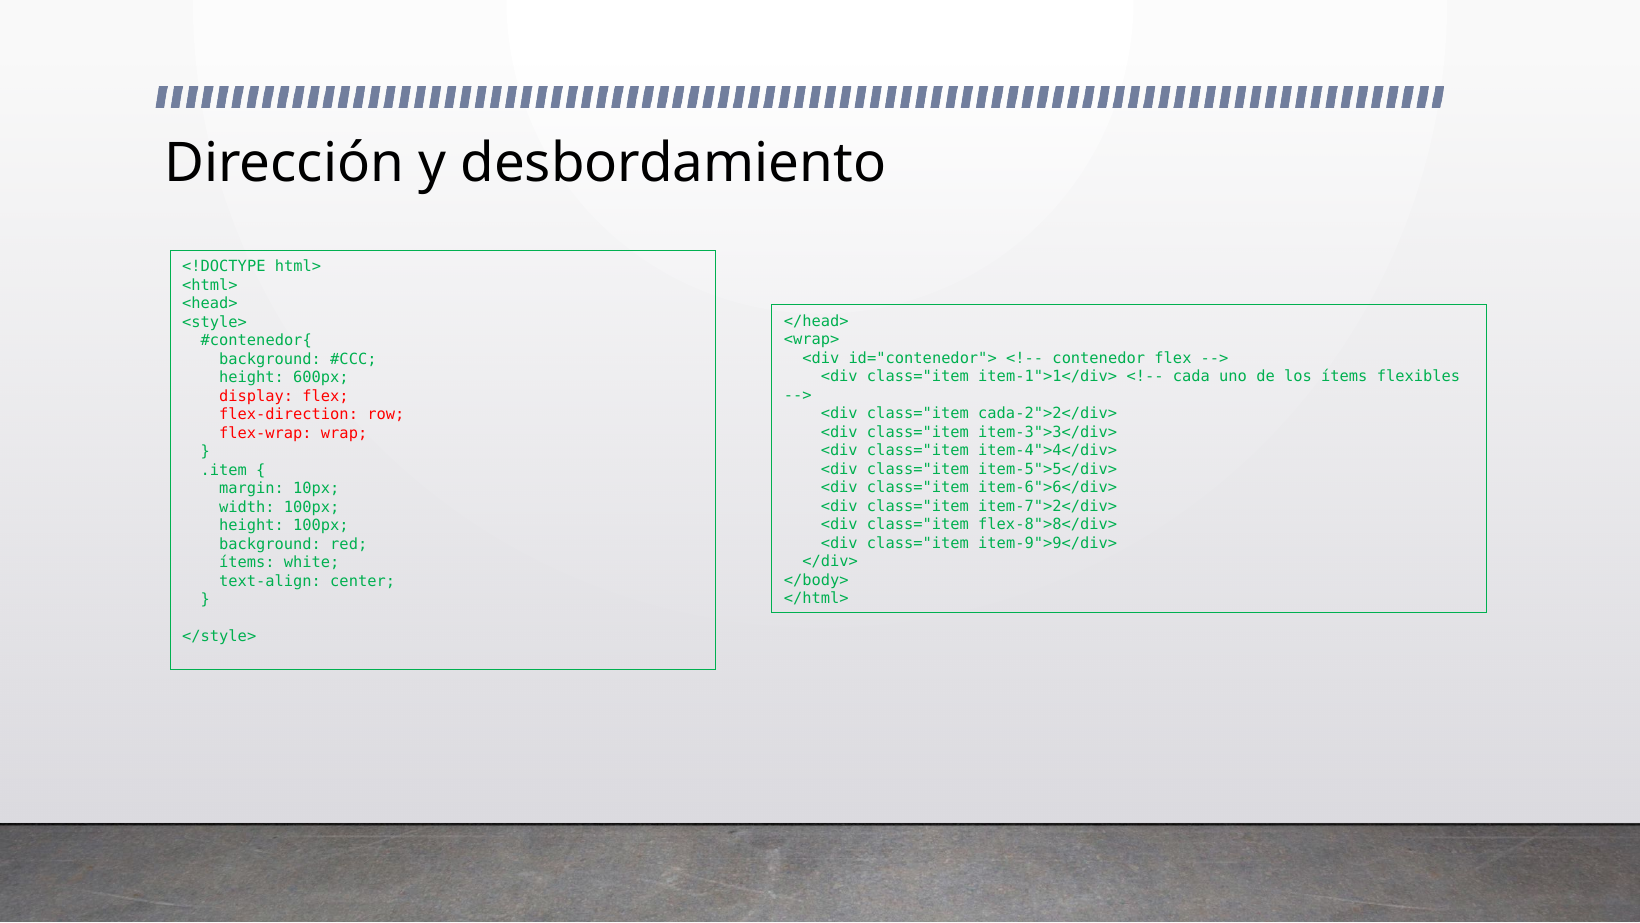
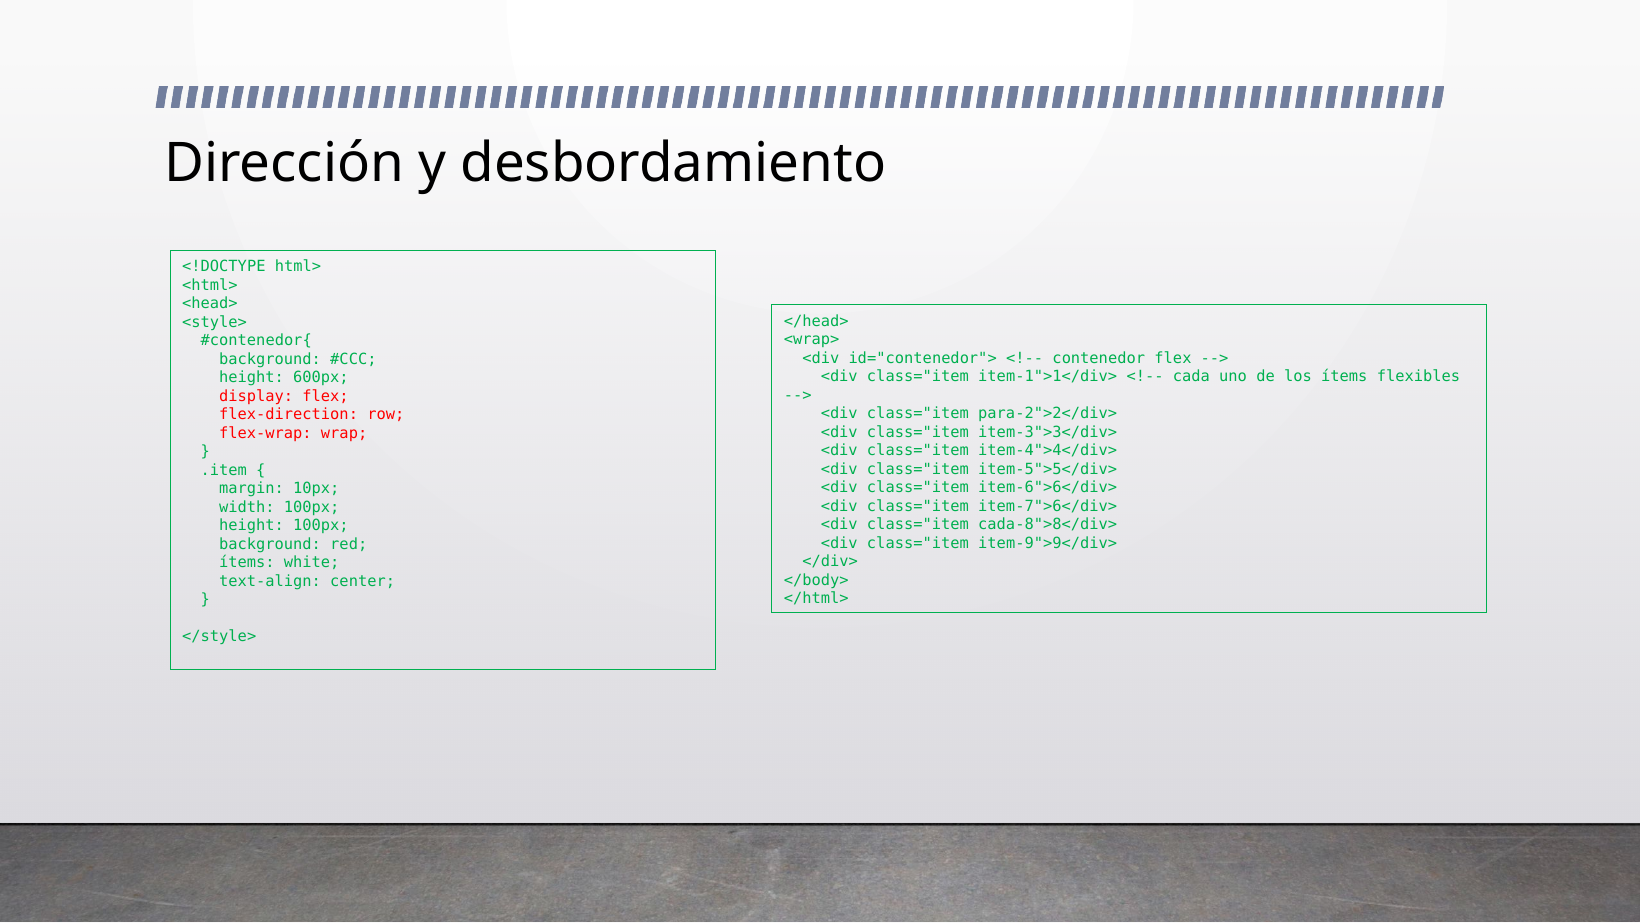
cada-2">2</div>: cada-2">2</div> -> para-2">2</div> (1048, 413)
item-7">2</div>: item-7">2</div> -> item-7">6</div> (1048, 506)
flex-8">8</div>: flex-8">8</div> -> cada-8">8</div> (1048, 524)
